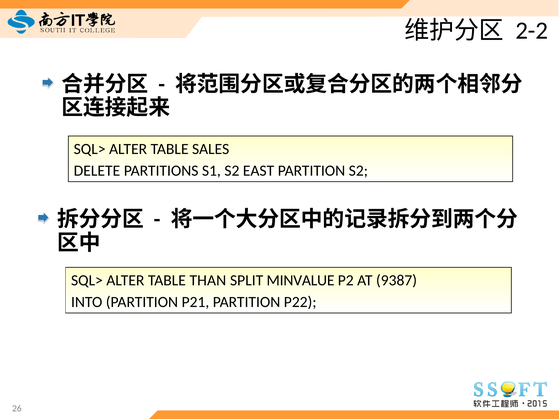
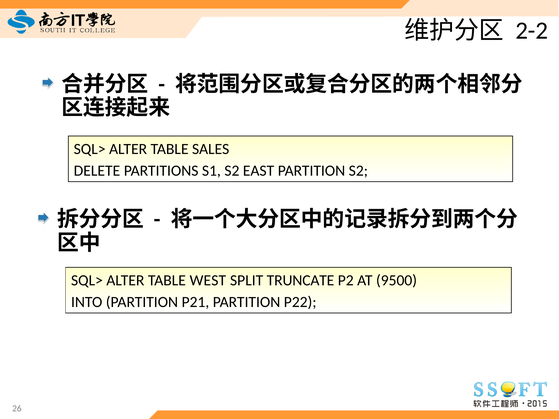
THAN: THAN -> WEST (208, 281)
MINVALUE: MINVALUE -> TRUNCATE (301, 281)
9387: 9387 -> 9500 (397, 281)
